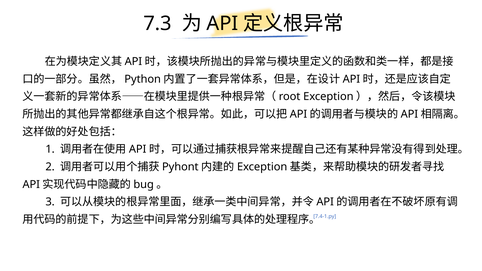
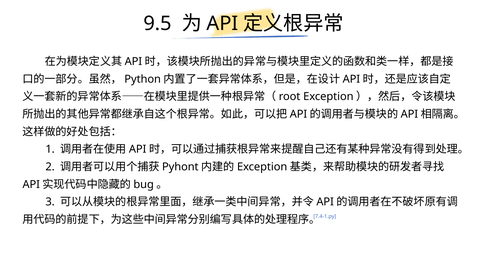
7.3: 7.3 -> 9.5 (158, 23)
